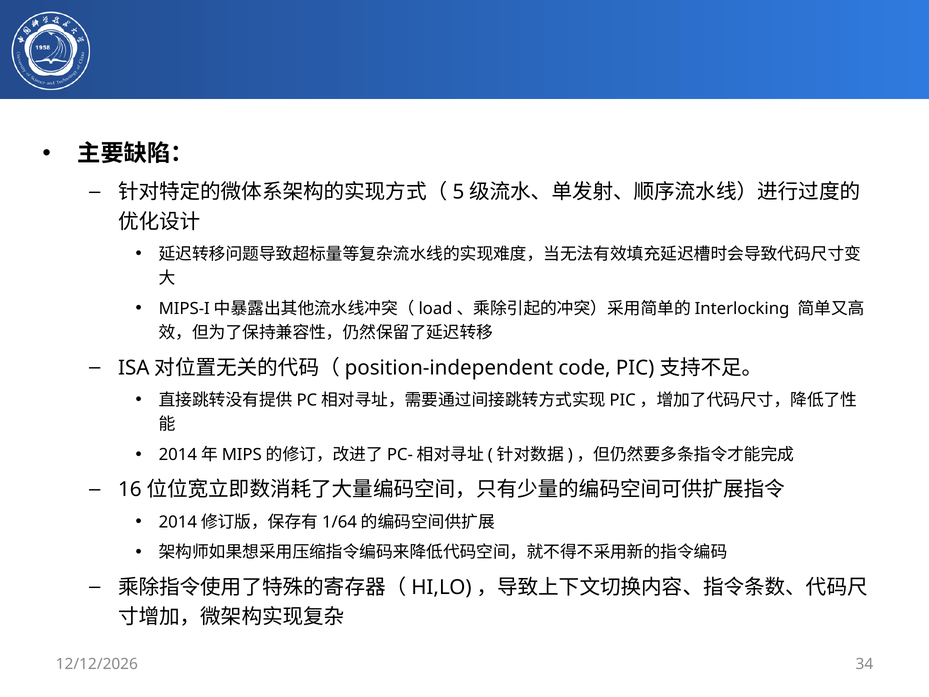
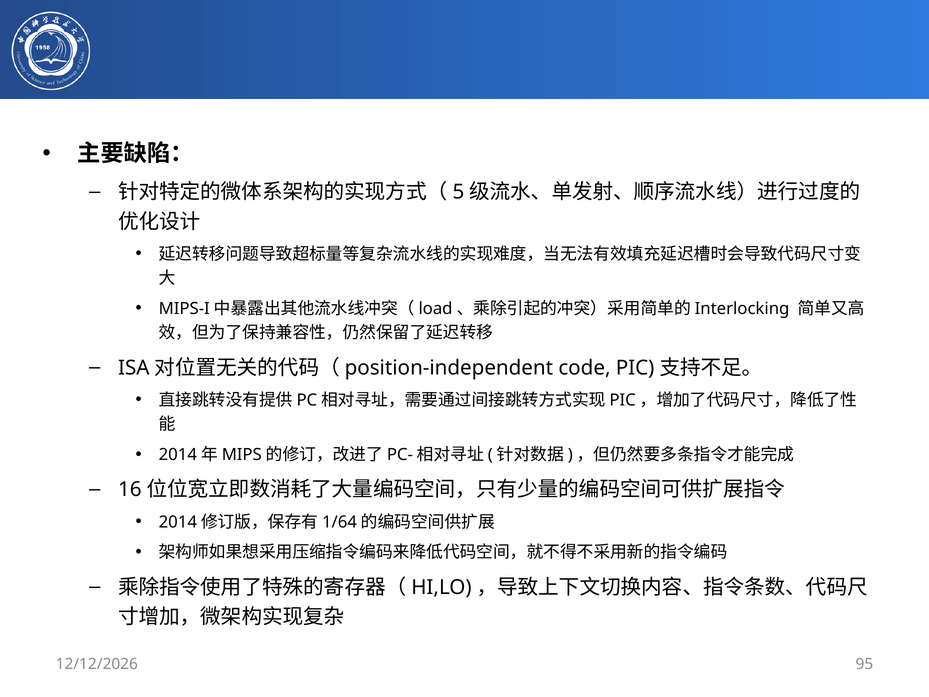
34: 34 -> 95 (864, 664)
